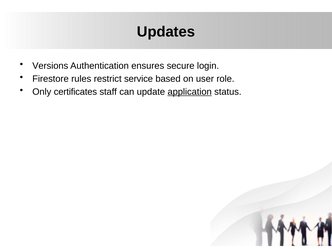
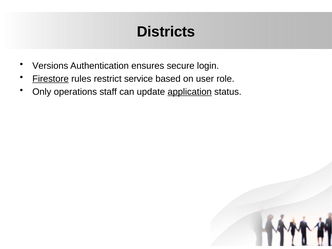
Updates: Updates -> Districts (166, 32)
Firestore underline: none -> present (51, 79)
certificates: certificates -> operations (75, 92)
